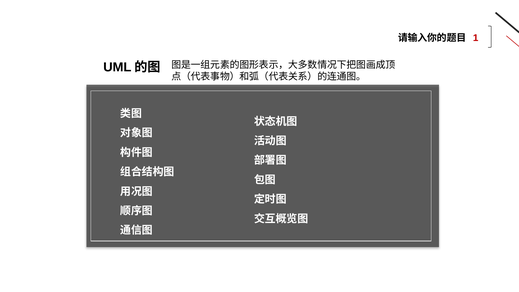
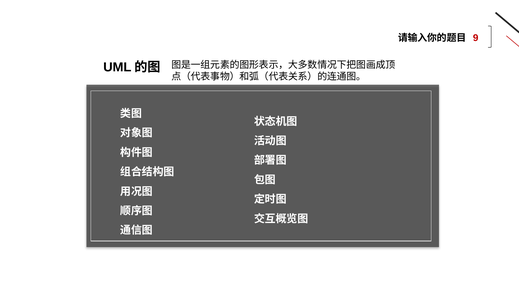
1: 1 -> 9 (476, 38)
